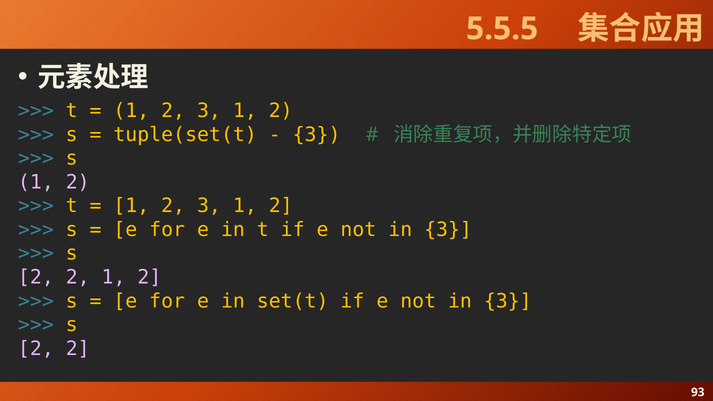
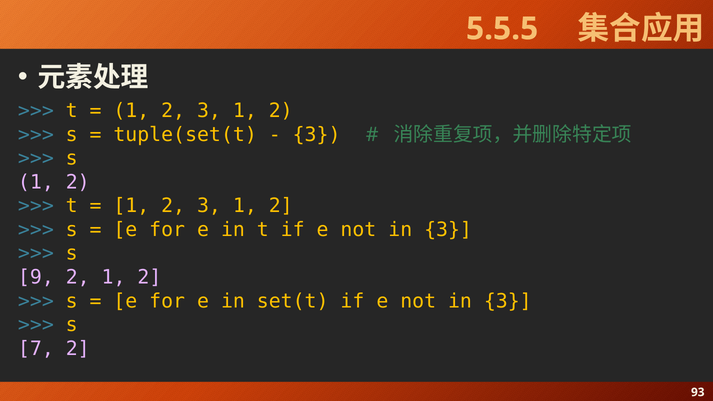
2: 2 -> 9 (36, 277)
2: 2 -> 7 (36, 349)
